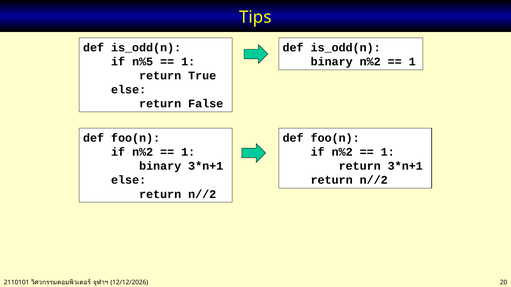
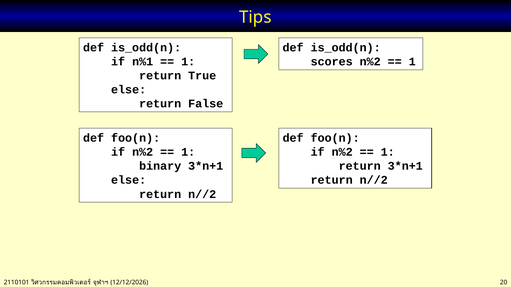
n%5: n%5 -> n%1 (143, 62)
binary: binary -> scores (332, 62)
